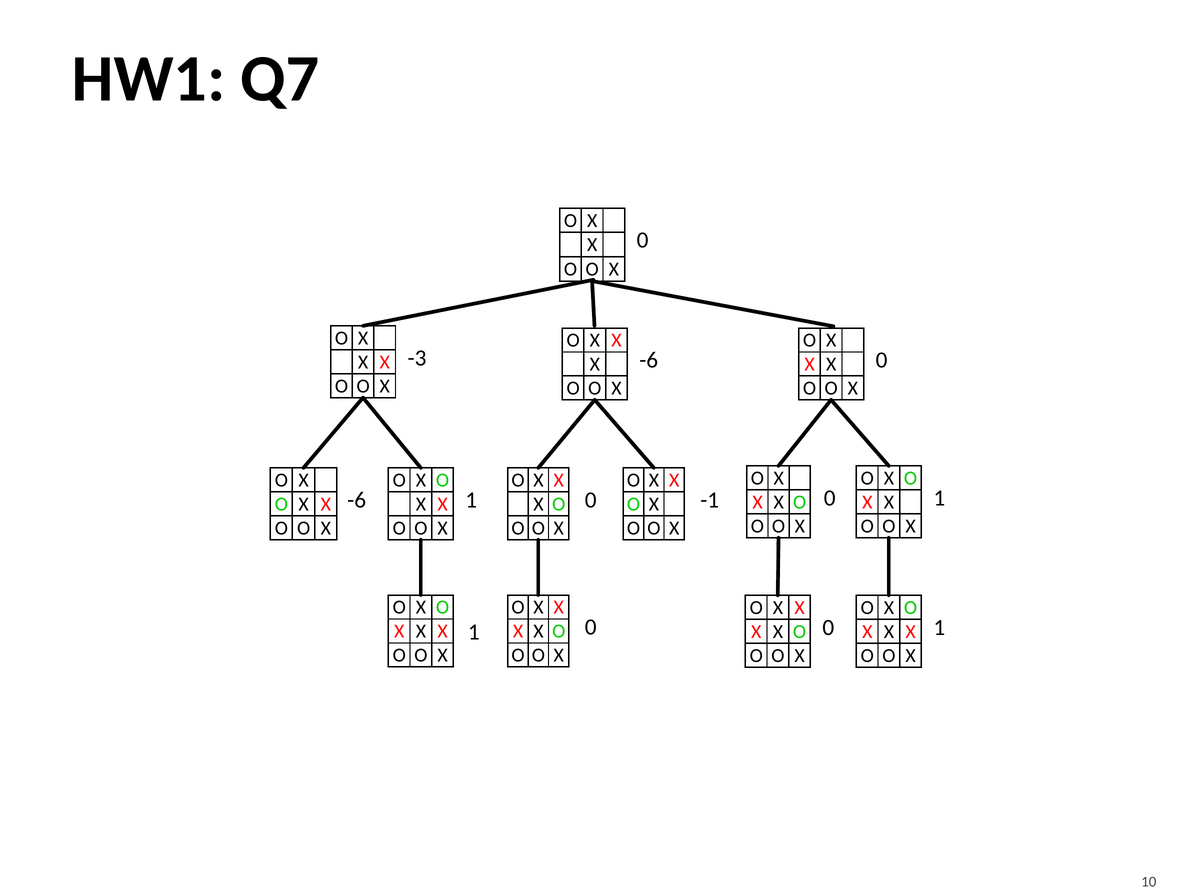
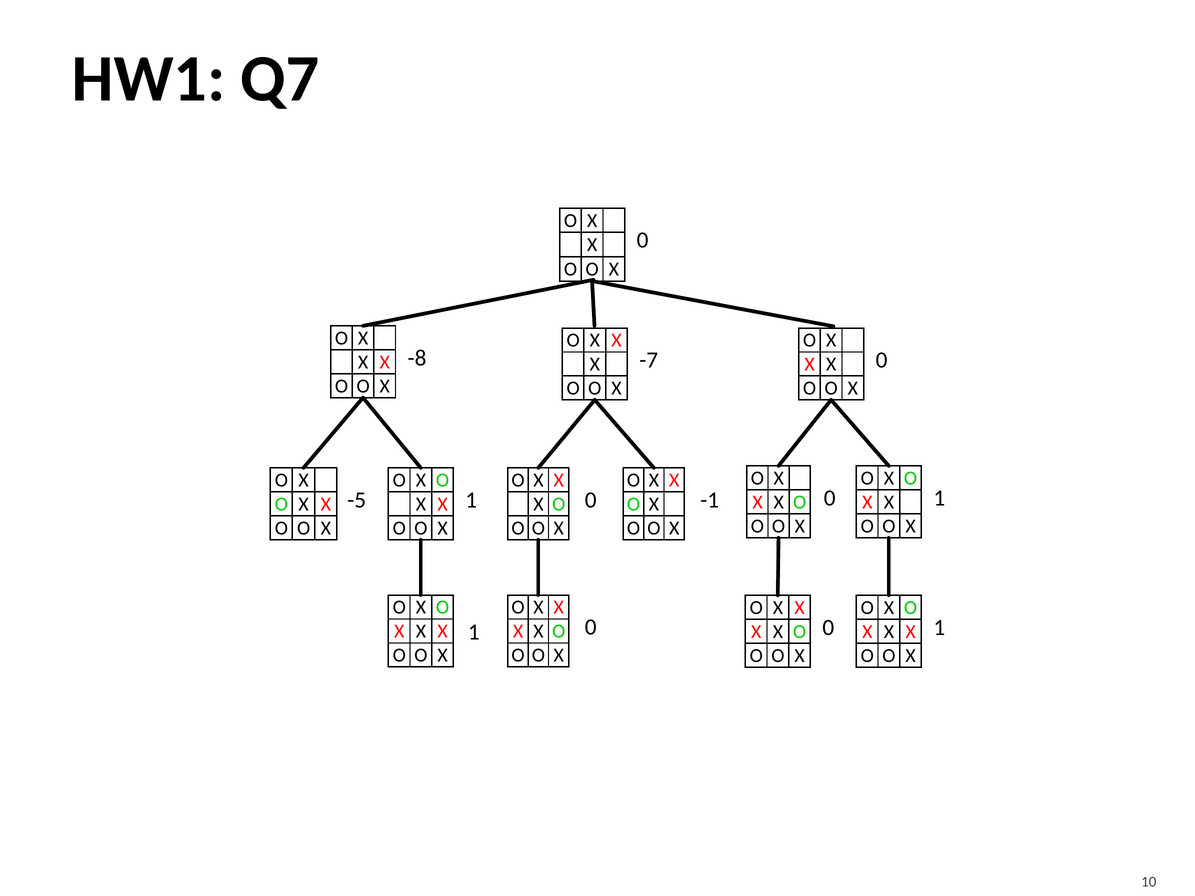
-3: -3 -> -8 (417, 358)
-6: -6 -> -7 (649, 360)
-6: -6 -> -5 (357, 500)
